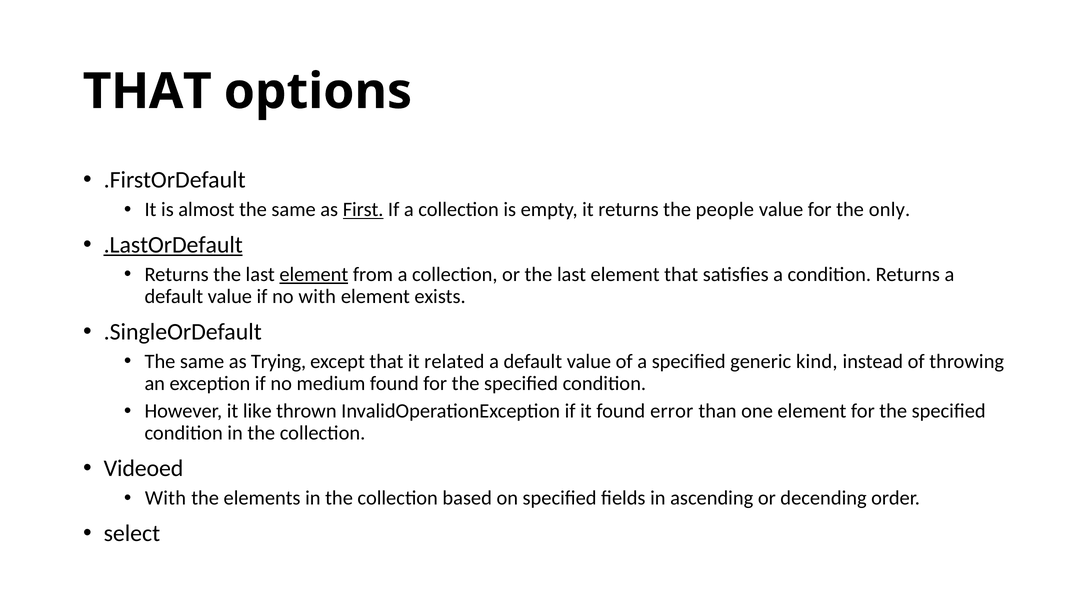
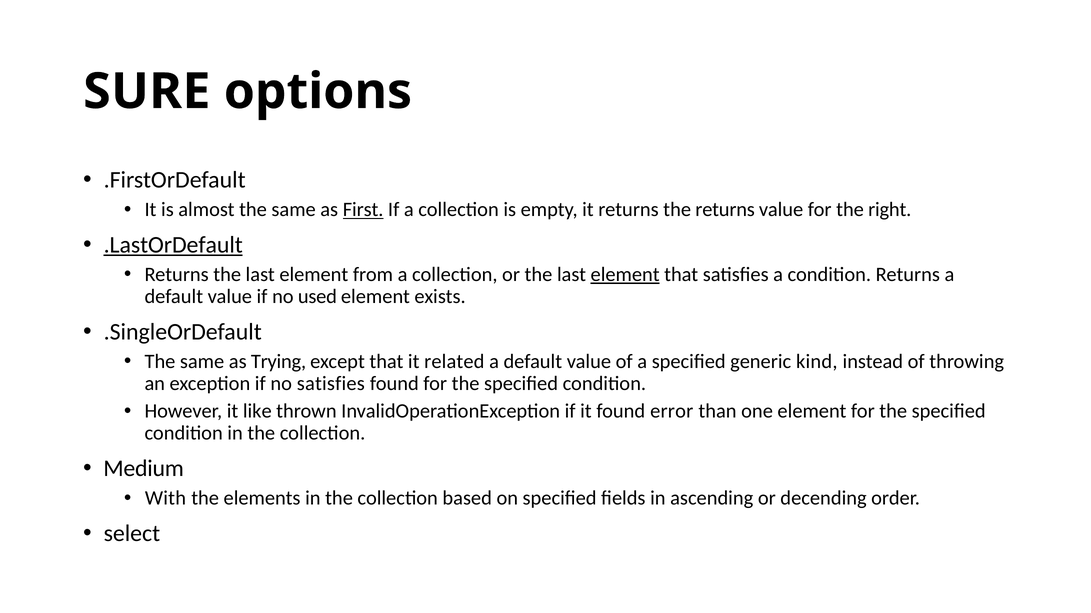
THAT: THAT -> SURE (147, 92)
the people: people -> returns (725, 210)
only: only -> right (890, 210)
element underline: present -> none (314, 275)
element underline: none -> present (625, 275)
no with: with -> used (317, 297)
no medium: medium -> satisfies (331, 384)
Videoed: Videoed -> Medium (144, 469)
